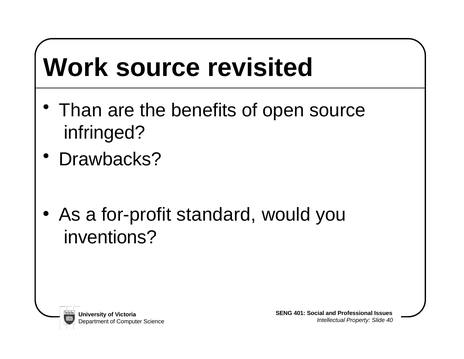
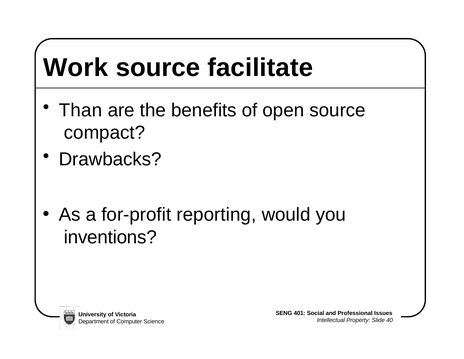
revisited: revisited -> facilitate (260, 68)
infringed: infringed -> compact (105, 133)
standard: standard -> reporting (216, 214)
